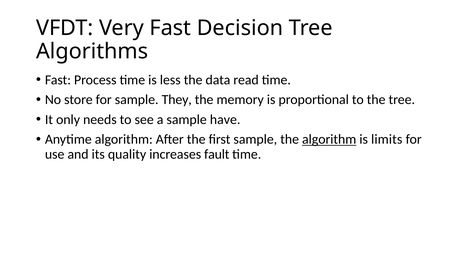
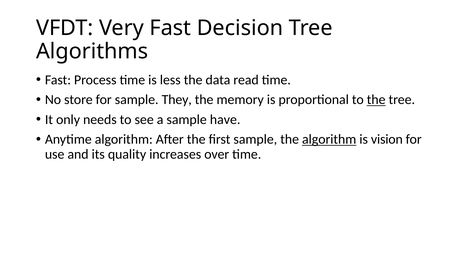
the underline: none -> present (376, 100)
limits: limits -> vision (387, 139)
fault: fault -> over (217, 154)
